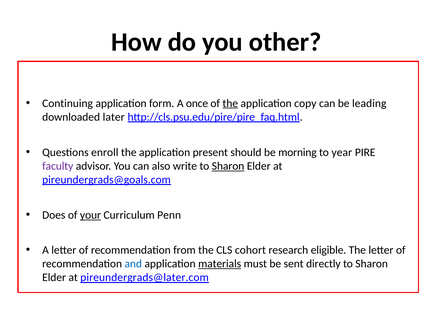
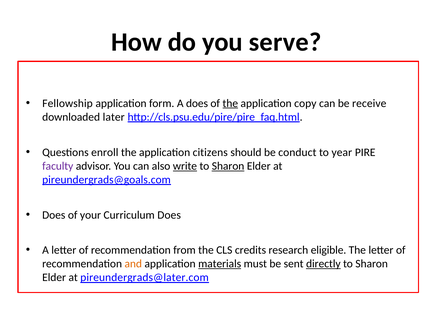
other: other -> serve (285, 42)
Continuing: Continuing -> Fellowship (68, 103)
A once: once -> does (197, 103)
leading: leading -> receive (369, 103)
present: present -> citizens (210, 152)
morning: morning -> conduct (297, 152)
write underline: none -> present (185, 166)
your underline: present -> none (91, 215)
Curriculum Penn: Penn -> Does (169, 215)
cohort: cohort -> credits (251, 250)
and colour: blue -> orange (133, 264)
directly underline: none -> present (323, 264)
